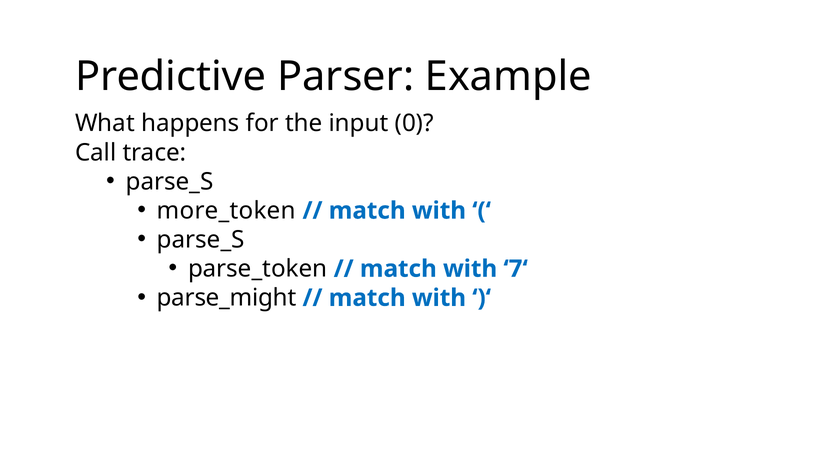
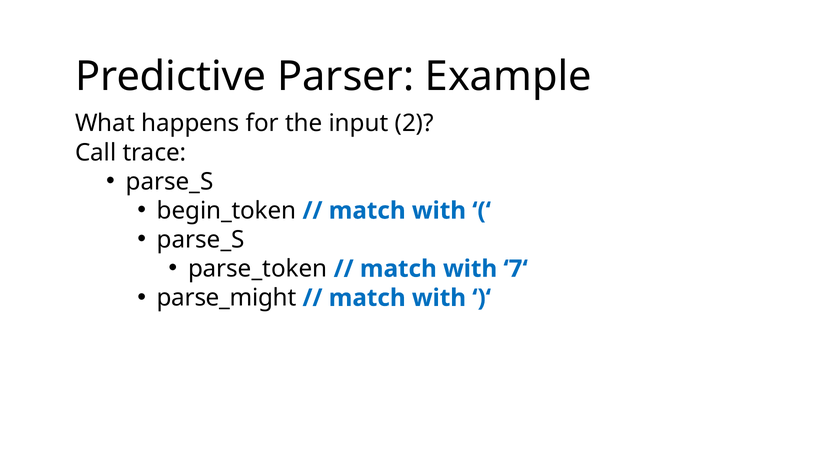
0: 0 -> 2 (414, 124)
more_token: more_token -> begin_token (227, 211)
